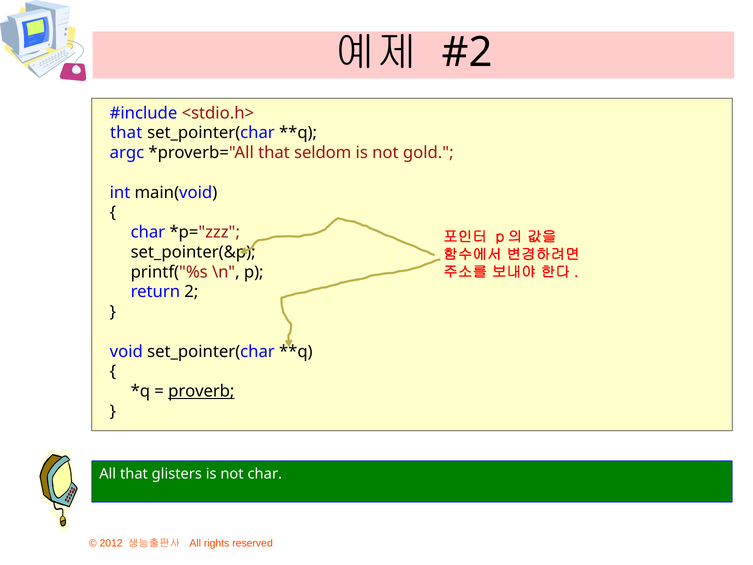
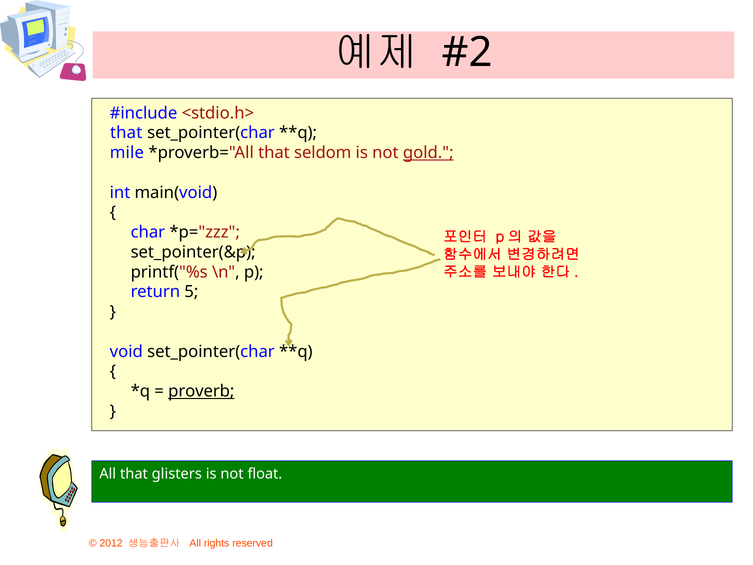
argc: argc -> mile (127, 153)
gold underline: none -> present (428, 153)
2: 2 -> 5 (191, 292)
not char: char -> float (265, 474)
